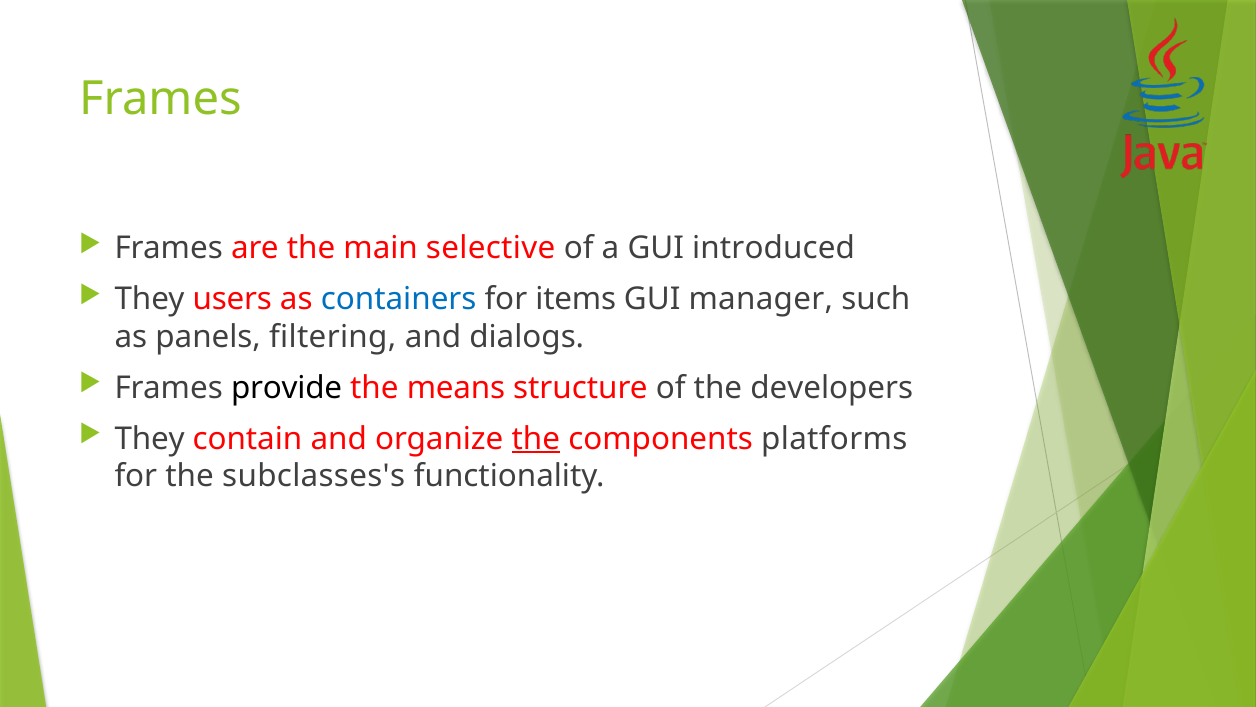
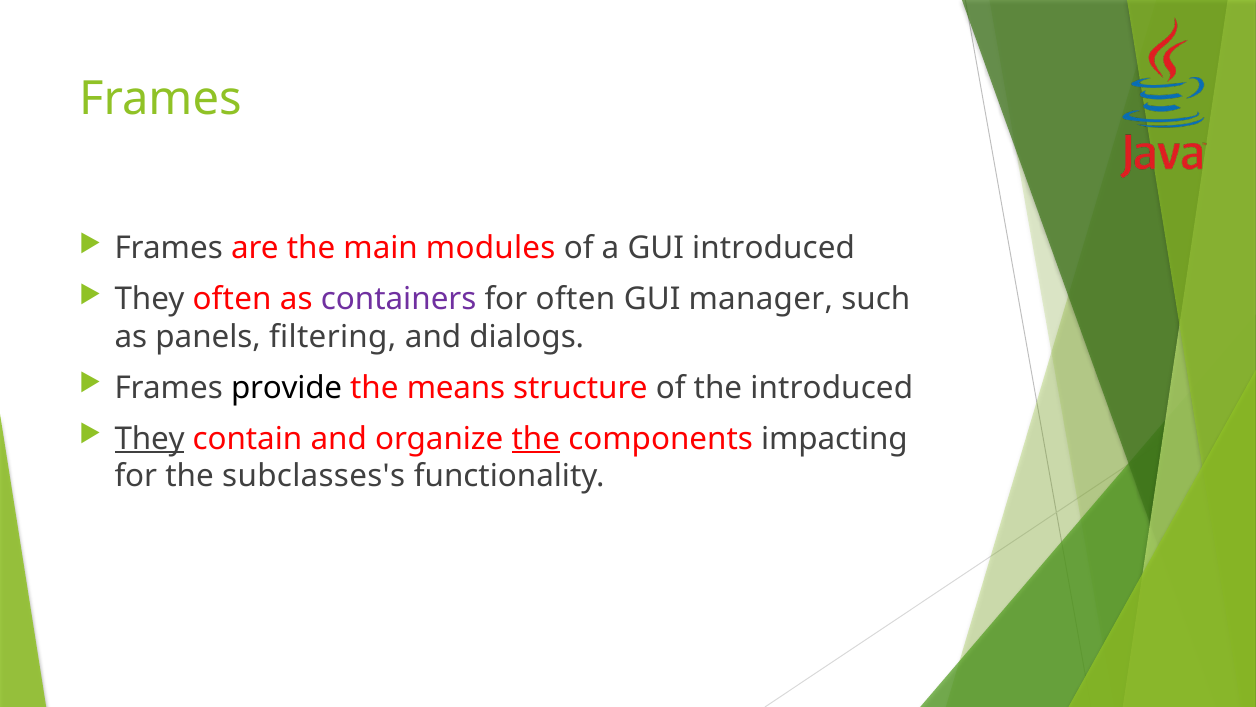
selective: selective -> modules (491, 248)
They users: users -> often (232, 299)
containers colour: blue -> purple (399, 299)
for items: items -> often (575, 299)
the developers: developers -> introduced (832, 388)
They underline: none -> present (150, 438)
platforms: platforms -> impacting (834, 438)
